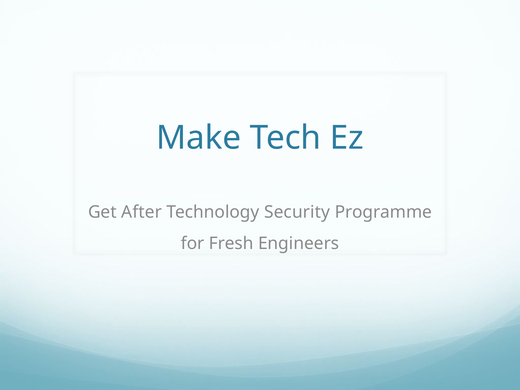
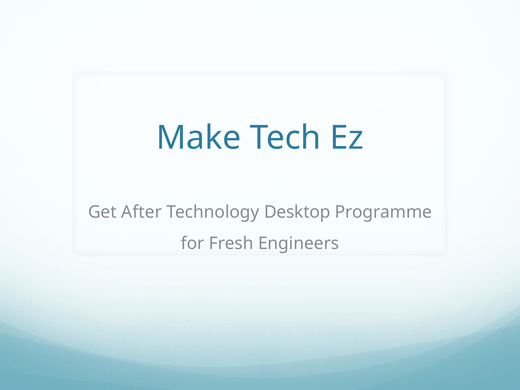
Security: Security -> Desktop (297, 212)
